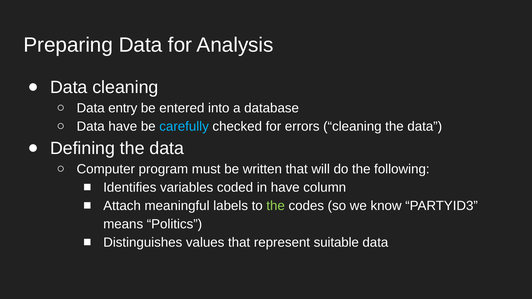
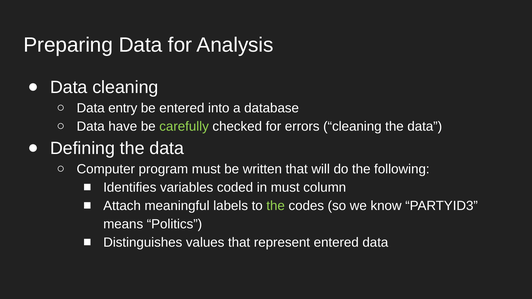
carefully colour: light blue -> light green (184, 126)
in have: have -> must (285, 188)
represent suitable: suitable -> entered (336, 243)
